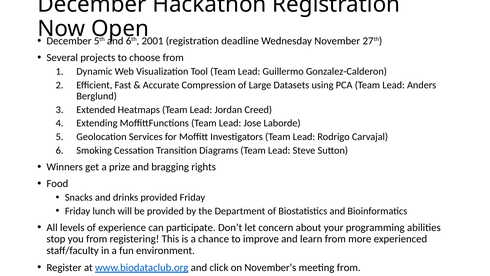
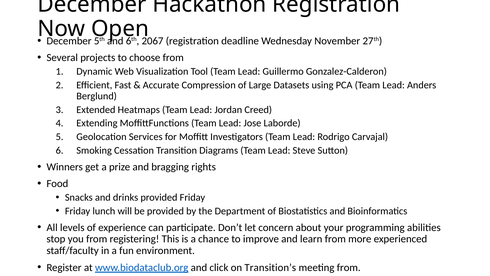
2001: 2001 -> 2067 (153, 41)
November’s: November’s -> Transition’s (270, 267)
